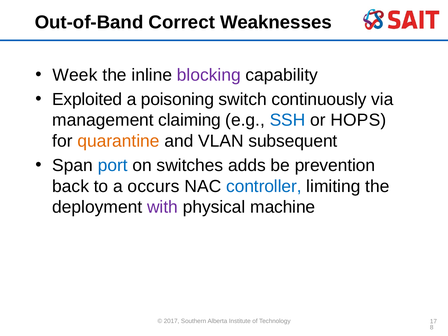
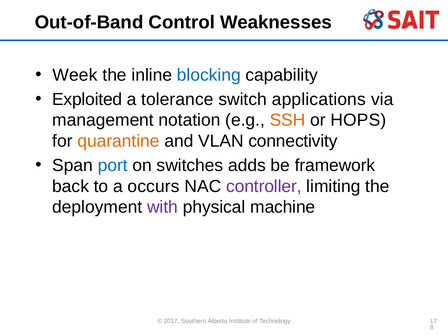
Correct: Correct -> Control (182, 22)
blocking colour: purple -> blue (209, 75)
poisoning: poisoning -> tolerance (177, 99)
continuously: continuously -> applications (319, 99)
claiming: claiming -> notation (190, 120)
SSH colour: blue -> orange (288, 120)
subsequent: subsequent -> connectivity (293, 141)
prevention: prevention -> framework (335, 165)
controller colour: blue -> purple (264, 186)
